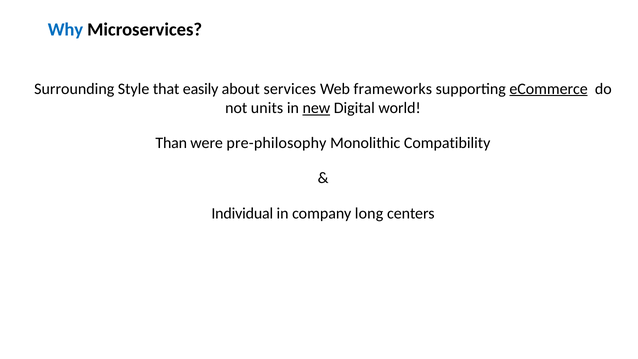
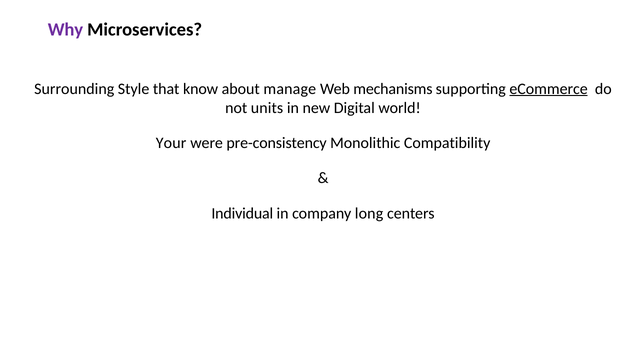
Why colour: blue -> purple (65, 29)
easily: easily -> know (201, 89)
services: services -> manage (290, 89)
frameworks: frameworks -> mechanisms (393, 89)
new underline: present -> none (316, 108)
Than: Than -> Your (171, 143)
pre-philosophy: pre-philosophy -> pre-consistency (277, 143)
